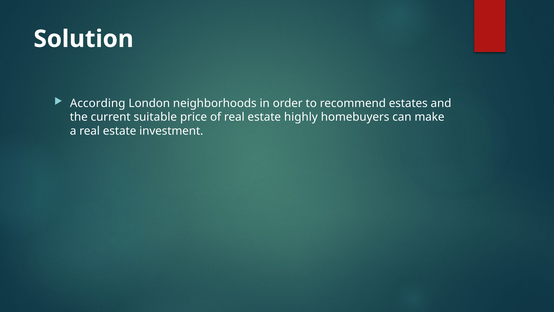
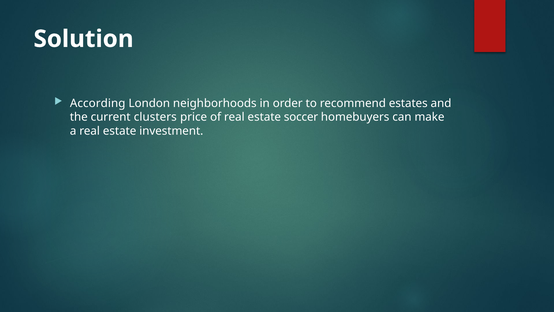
suitable: suitable -> clusters (155, 117)
highly: highly -> soccer (301, 117)
